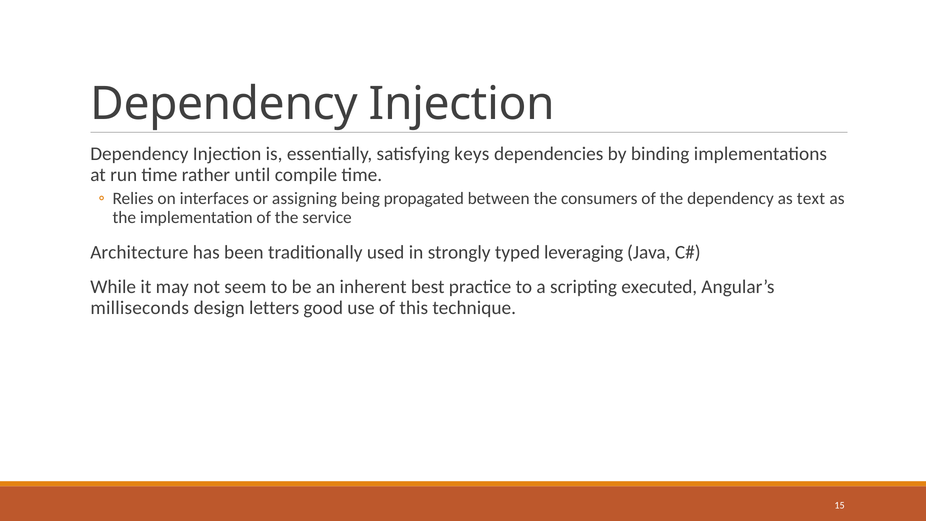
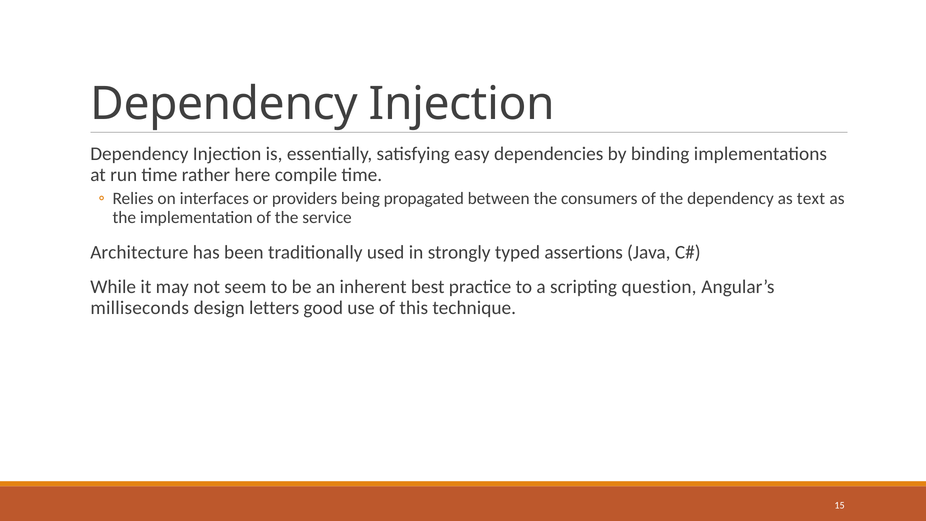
keys: keys -> easy (472, 154)
until: until -> here (252, 175)
assigning: assigning -> providers (305, 198)
leveraging: leveraging -> assertions (584, 252)
executed: executed -> question (659, 287)
